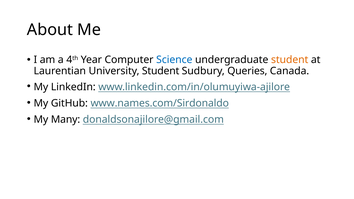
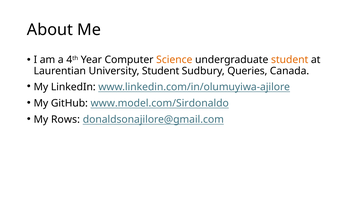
Science colour: blue -> orange (174, 60)
www.names.com/Sirdonaldo: www.names.com/Sirdonaldo -> www.model.com/Sirdonaldo (160, 103)
Many: Many -> Rows (65, 120)
